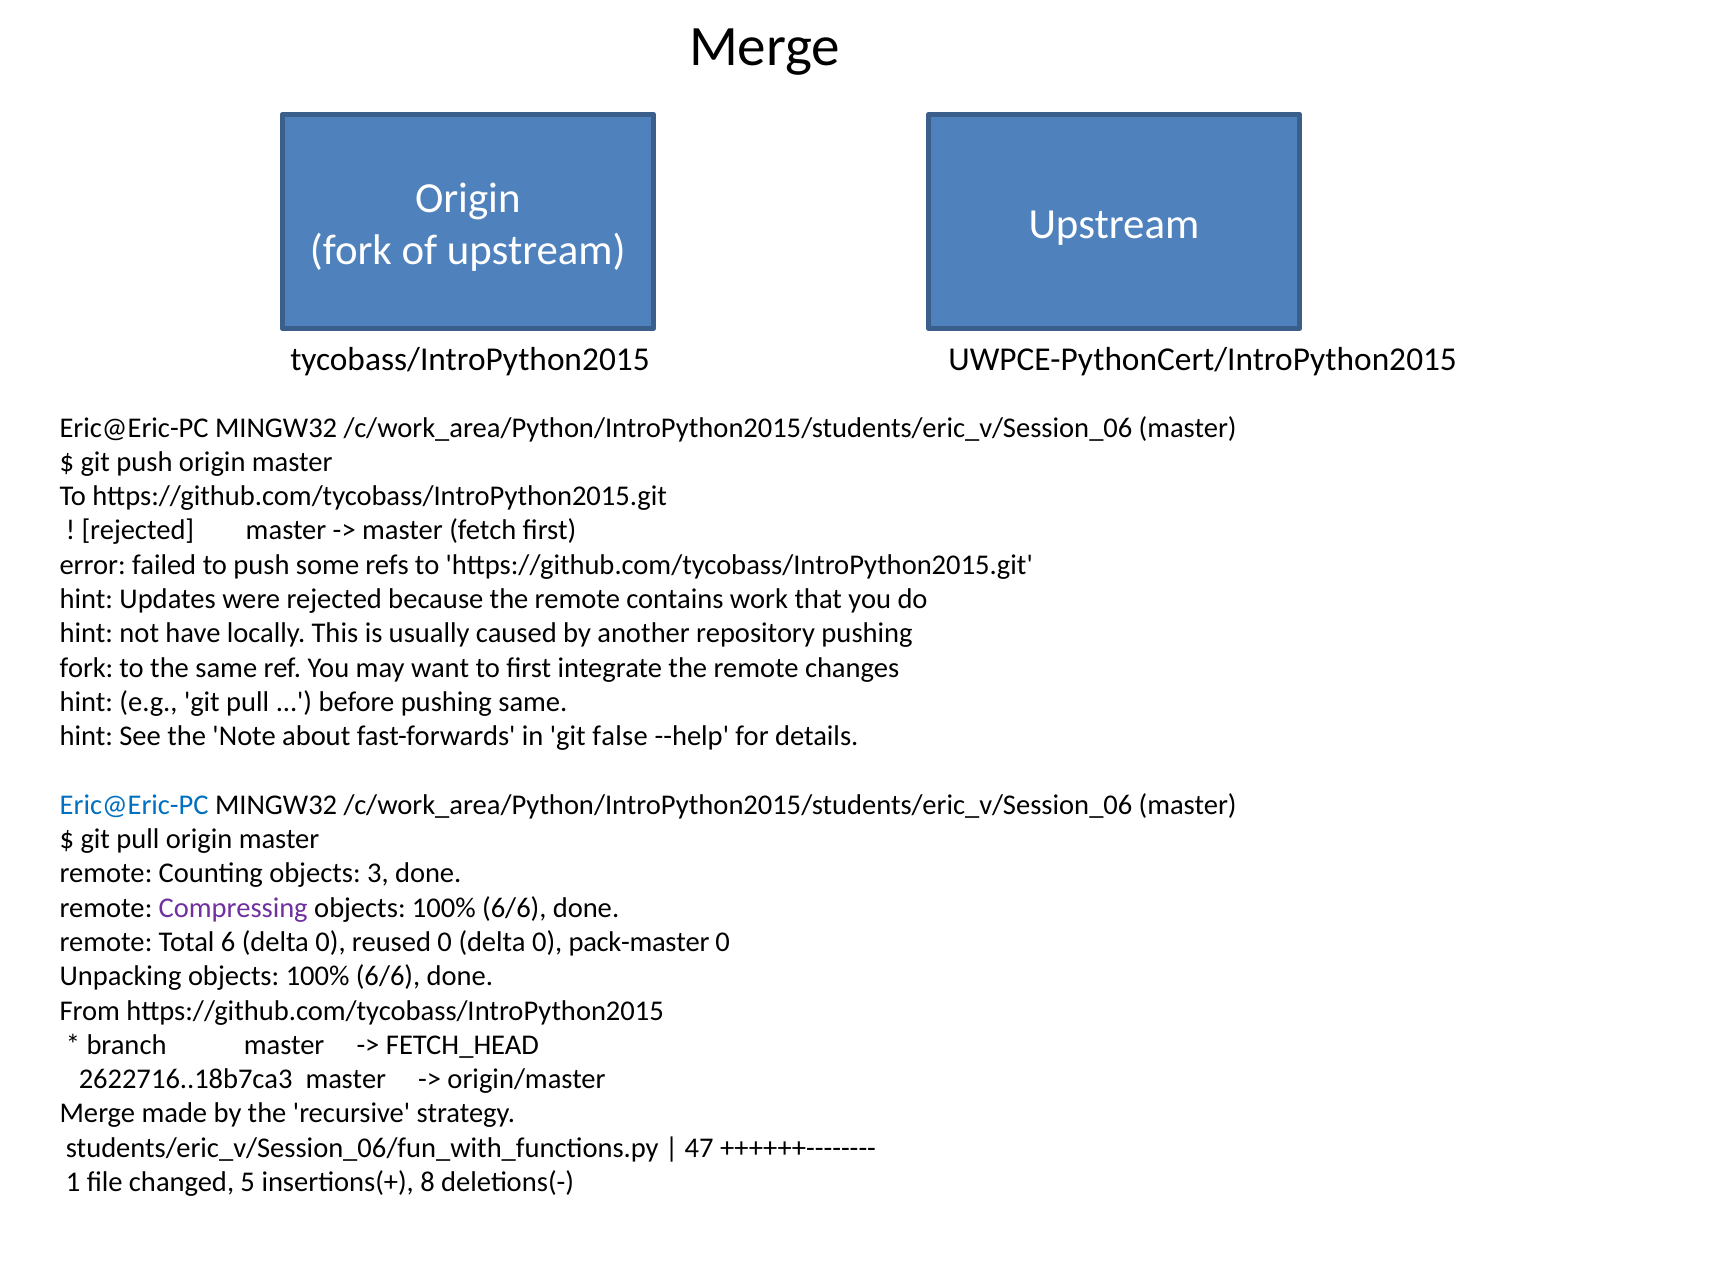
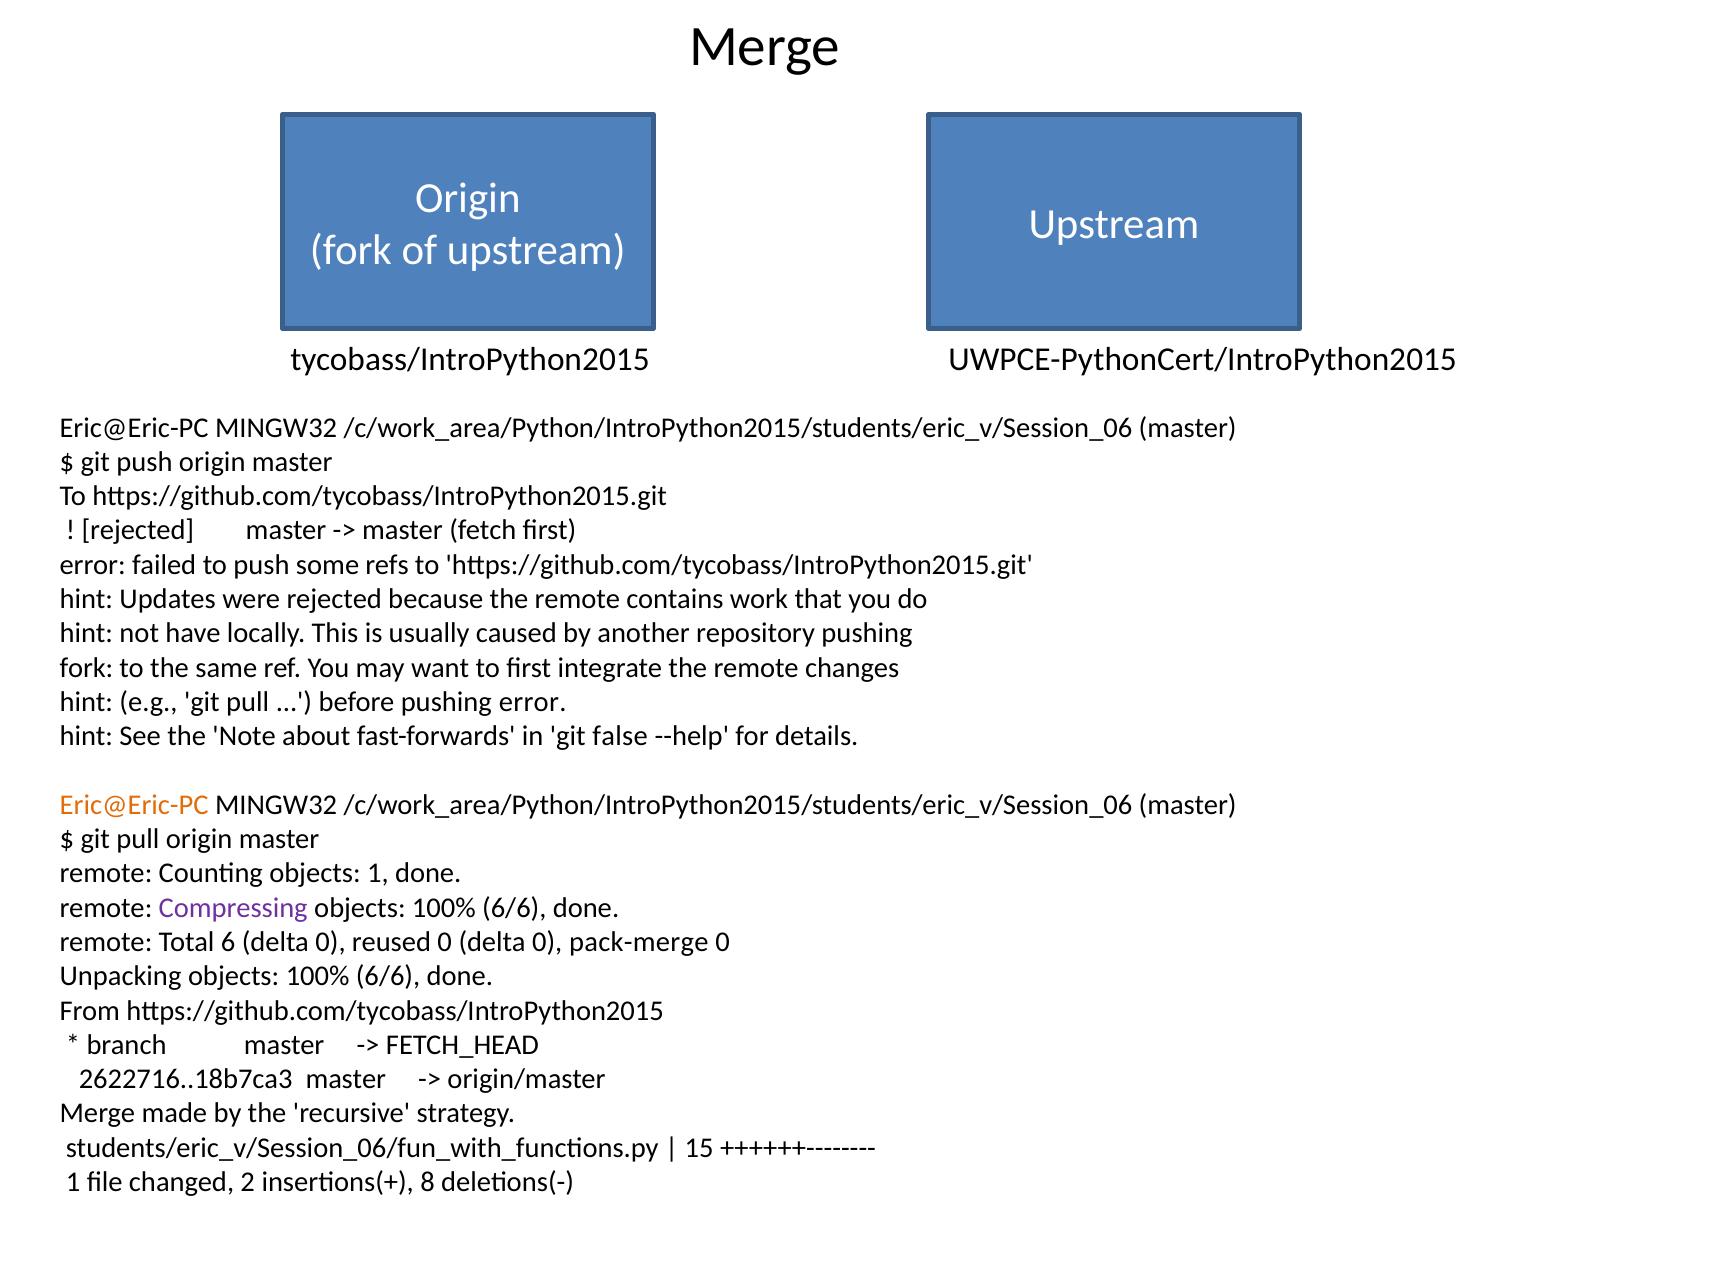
pushing same: same -> error (533, 702)
Eric@Eric-PC colour: blue -> orange (134, 805)
objects 3: 3 -> 1 (378, 873)
pack-master: pack-master -> pack-merge (639, 942)
47: 47 -> 15 (699, 1147)
5: 5 -> 2 (248, 1182)
